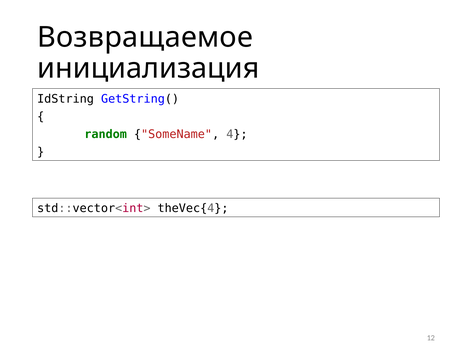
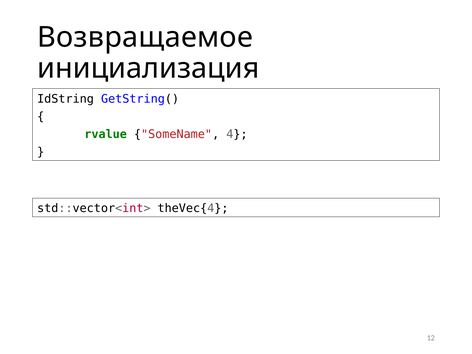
random: random -> rvalue (106, 134)
